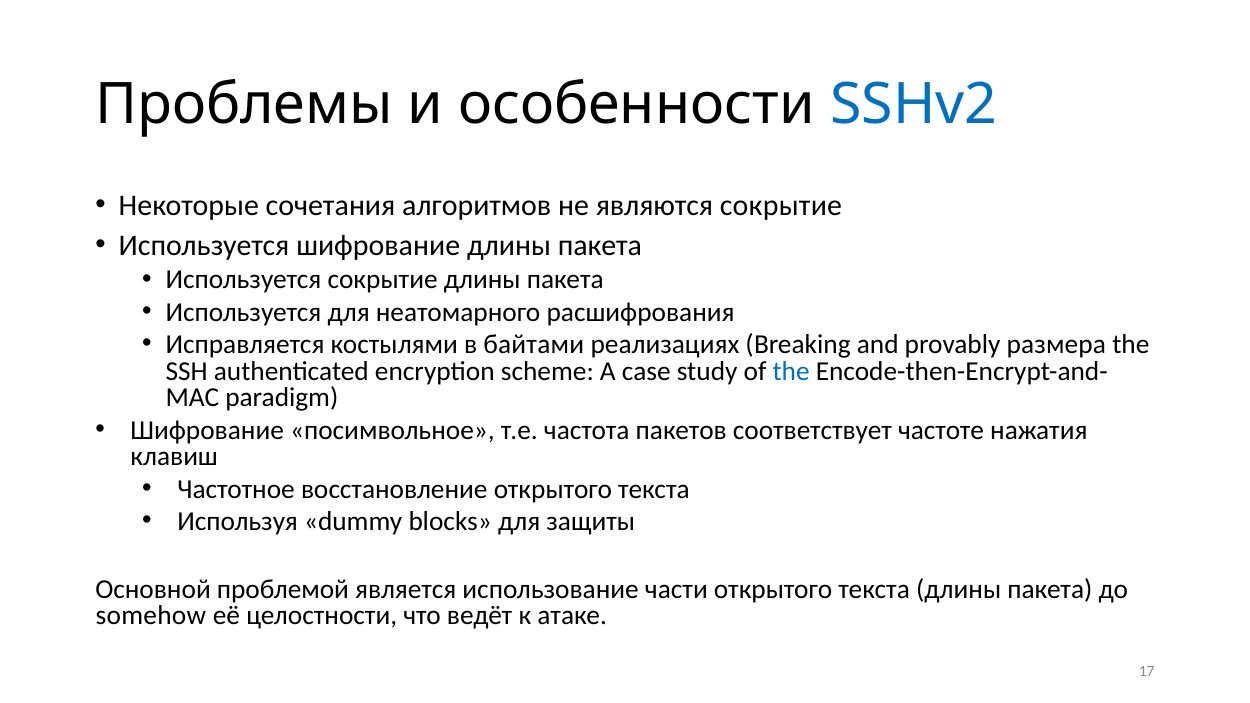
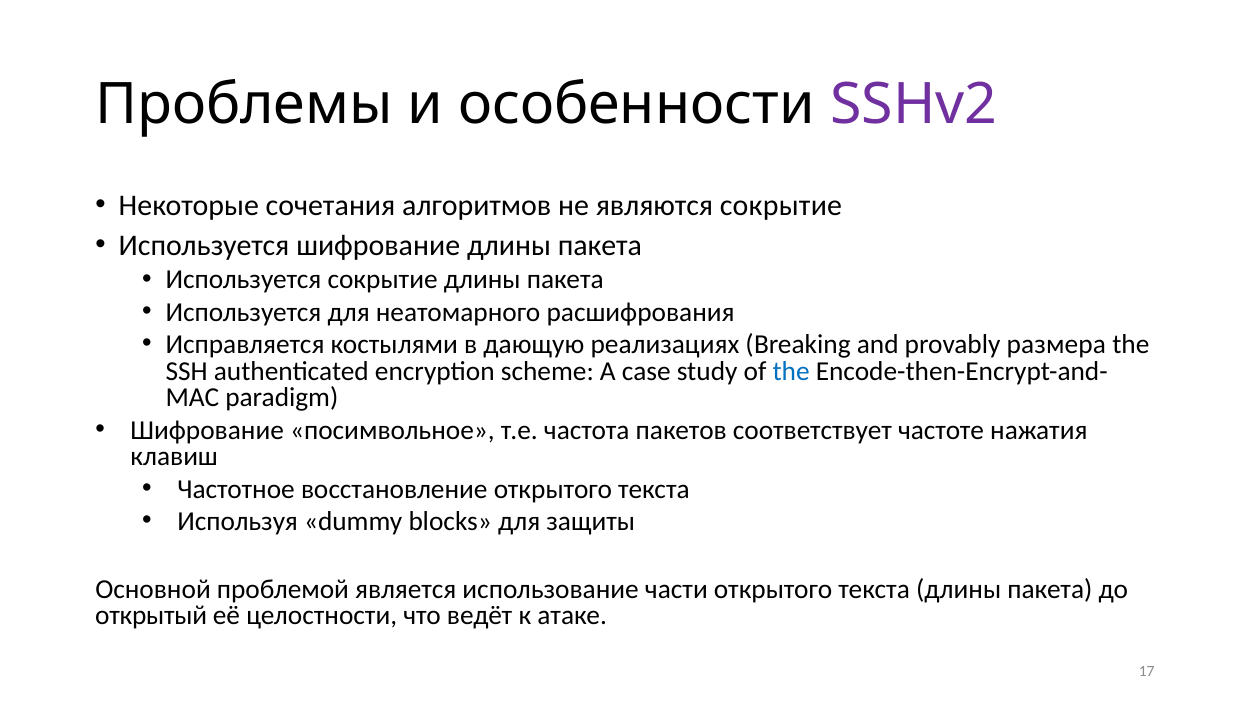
SSHv2 colour: blue -> purple (914, 105)
байтами: байтами -> дающую (534, 345)
somehow: somehow -> открытый (151, 616)
